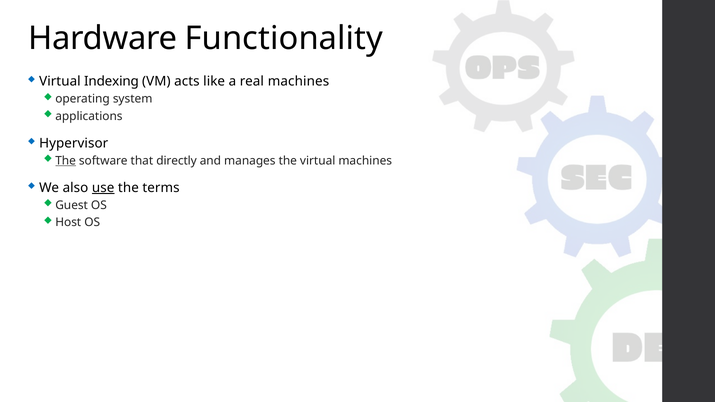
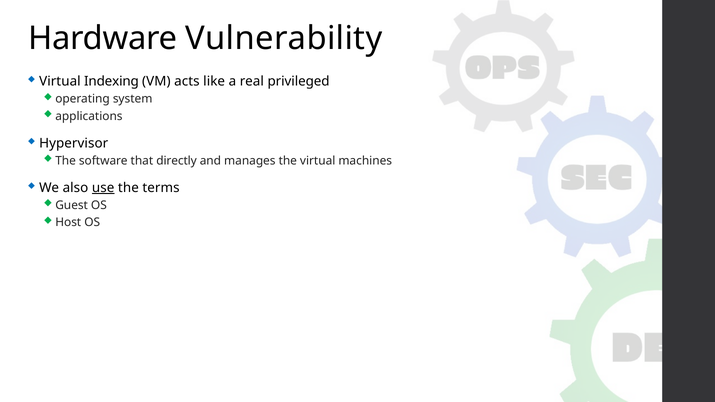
Functionality: Functionality -> Vulnerability (284, 39)
real machines: machines -> privileged (299, 81)
The underline: present -> none (66, 161)
